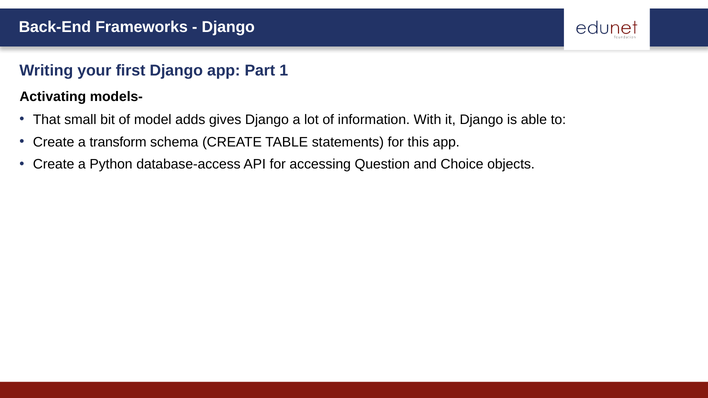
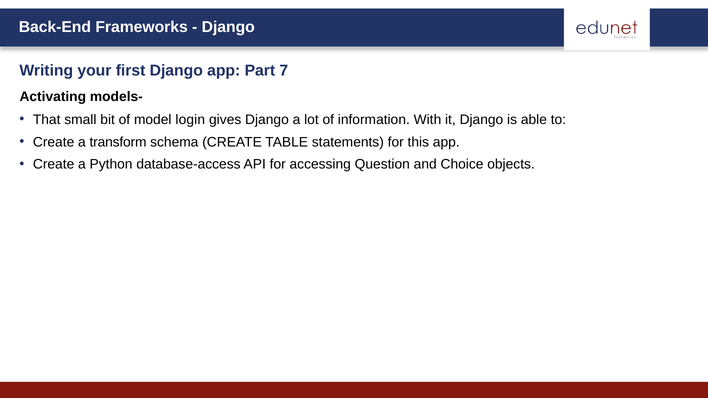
1: 1 -> 7 (284, 71)
adds: adds -> login (190, 120)
